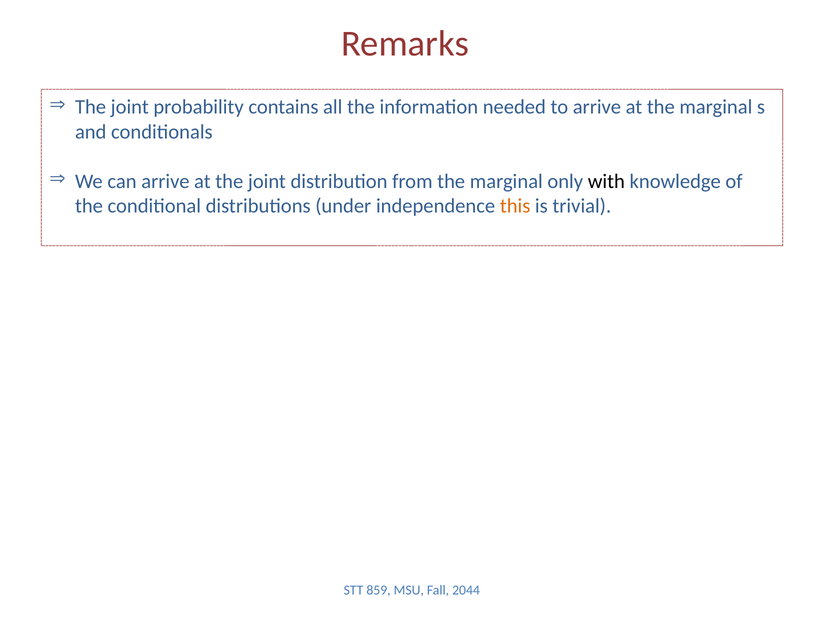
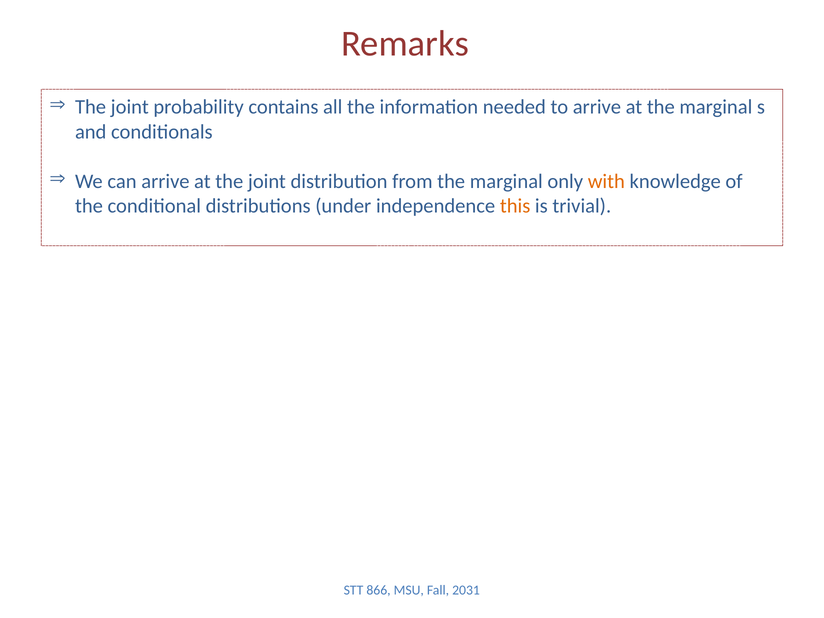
with colour: black -> orange (606, 181)
859: 859 -> 866 (379, 590)
2044: 2044 -> 2031 (466, 590)
